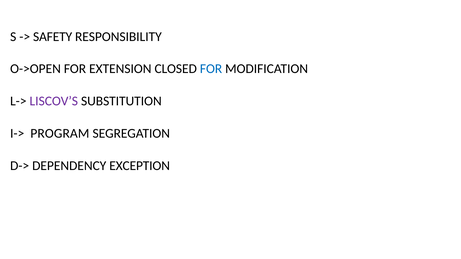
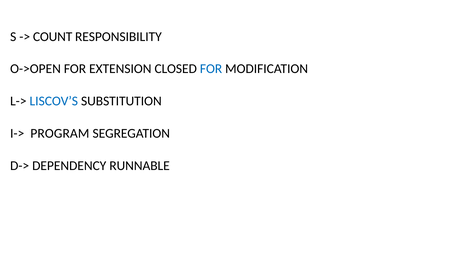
SAFETY: SAFETY -> COUNT (53, 37)
LISCOV’S colour: purple -> blue (54, 101)
EXCEPTION: EXCEPTION -> RUNNABLE (140, 166)
